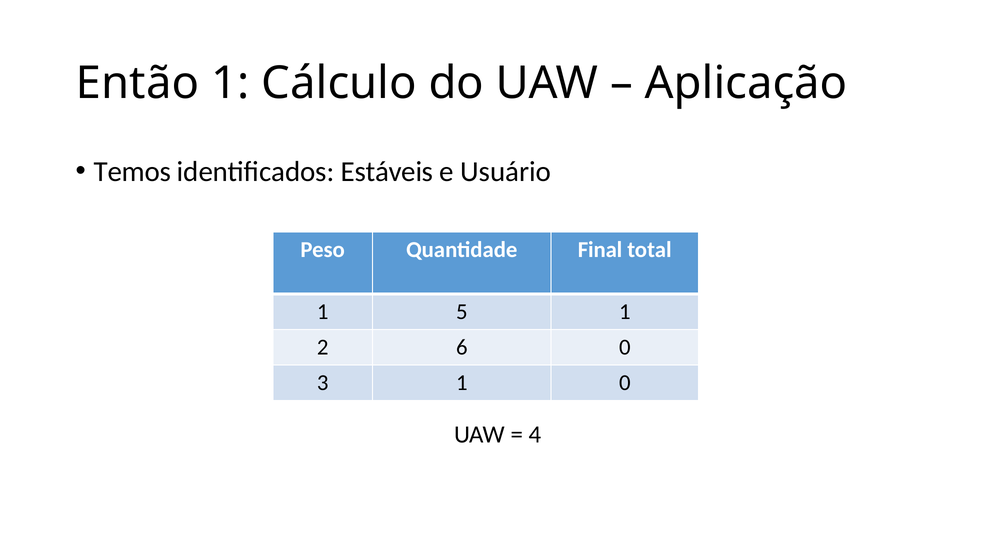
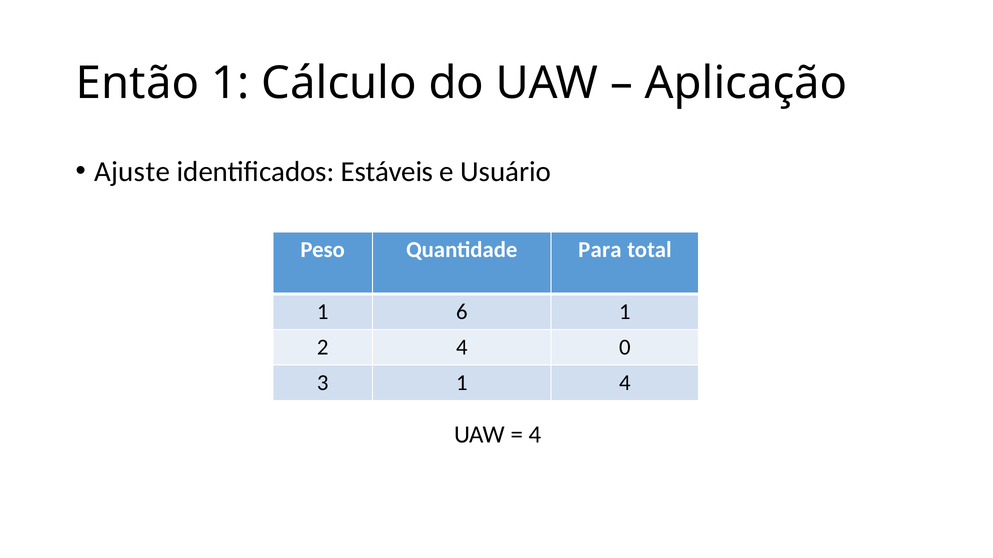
Temos: Temos -> Ajuste (132, 172)
Final: Final -> Para (600, 250)
5: 5 -> 6 (462, 312)
2 6: 6 -> 4 (462, 348)
1 0: 0 -> 4 (625, 383)
